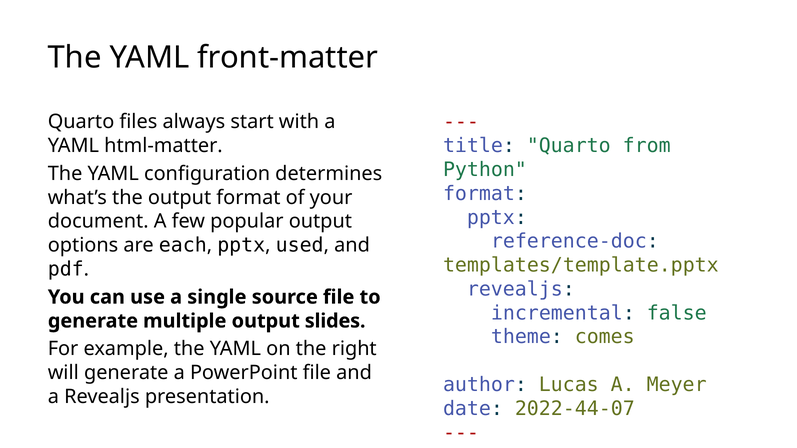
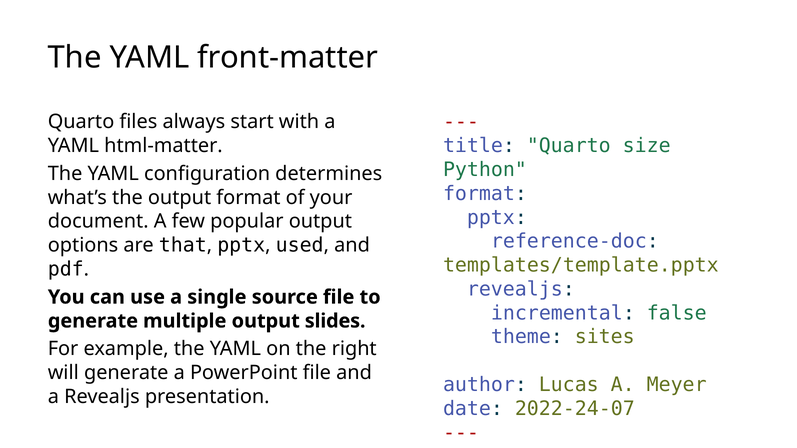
from: from -> size (647, 146)
each: each -> that (183, 245)
comes: comes -> sites (605, 337)
2022-44-07: 2022-44-07 -> 2022-24-07 (575, 409)
